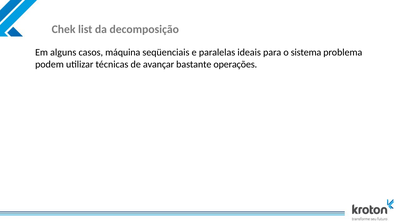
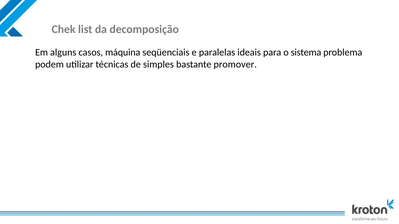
avançar: avançar -> simples (158, 64)
operações: operações -> promover (235, 64)
